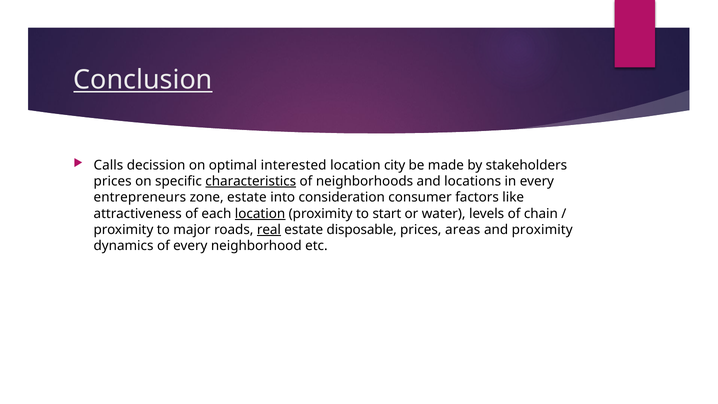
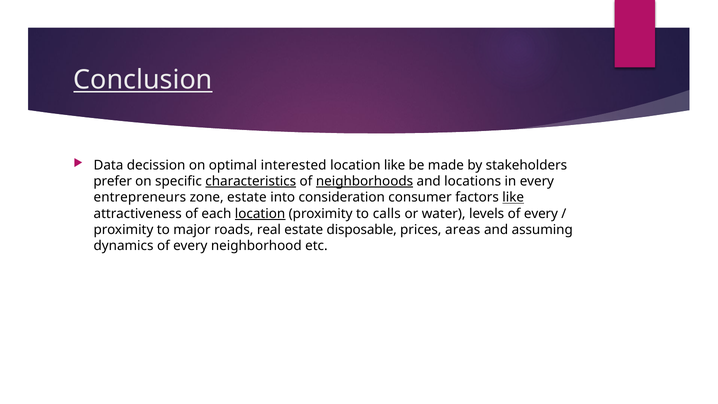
Calls: Calls -> Data (108, 165)
location city: city -> like (395, 165)
prices: prices -> prefer (113, 181)
neighborhoods underline: none -> present (365, 181)
like underline: none -> present (513, 197)
start: start -> calls (387, 213)
levels of chain: chain -> every (541, 213)
real underline: present -> none (269, 230)
and proximity: proximity -> assuming (542, 230)
